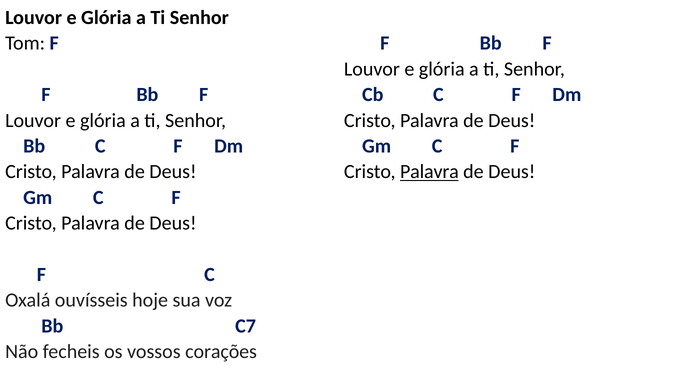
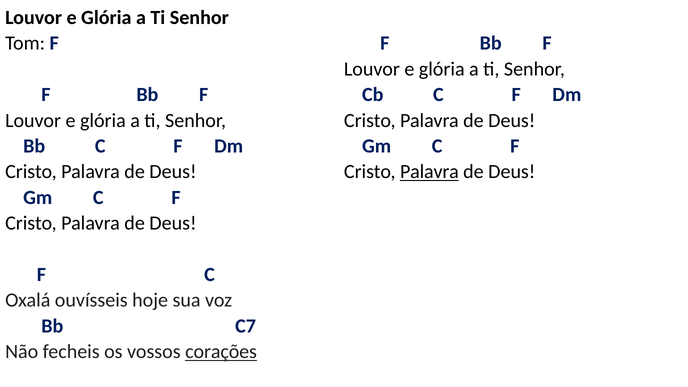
corações underline: none -> present (221, 352)
